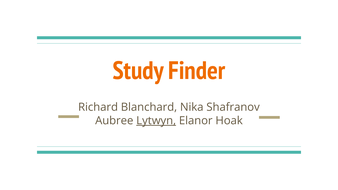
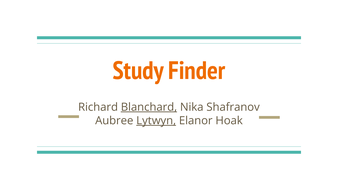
Blanchard underline: none -> present (149, 107)
